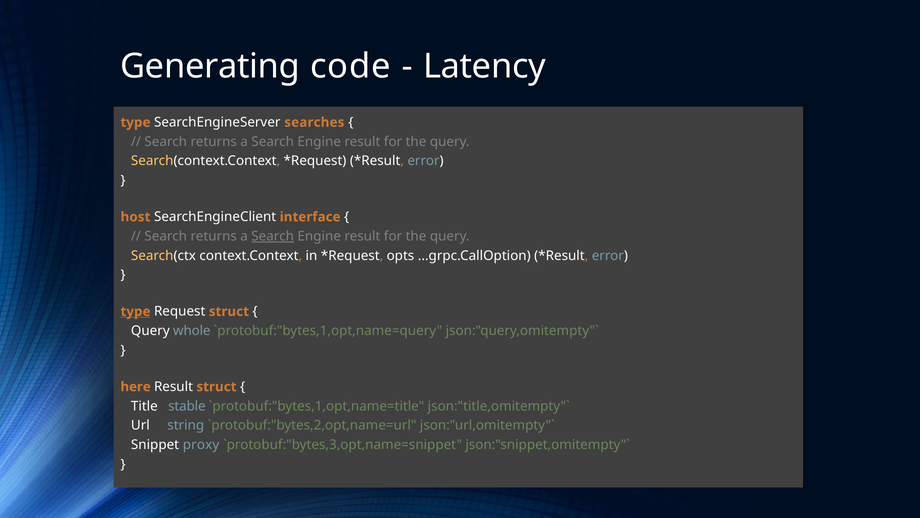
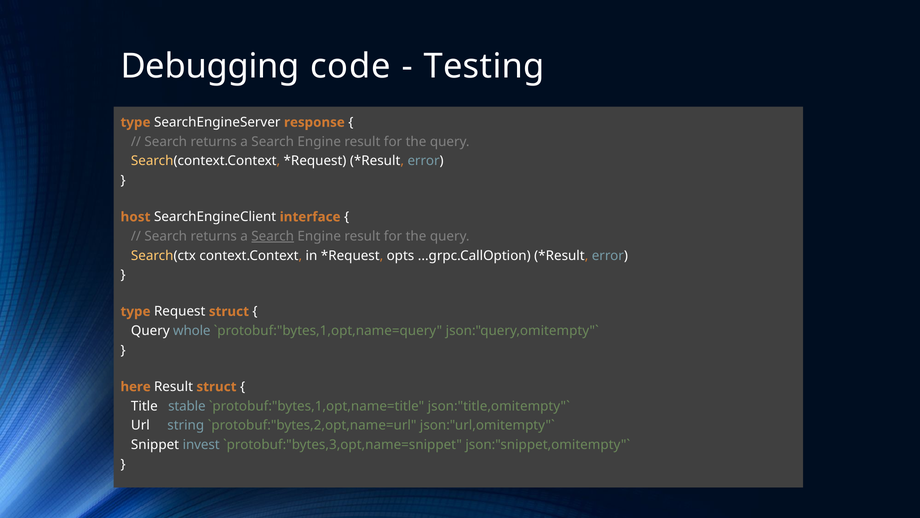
Generating: Generating -> Debugging (210, 66)
Latency: Latency -> Testing (484, 66)
searches: searches -> response (314, 122)
type underline: present -> none (136, 311)
proxy: proxy -> invest (201, 444)
